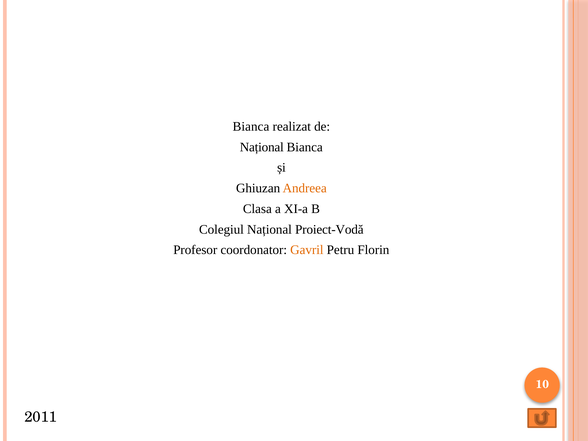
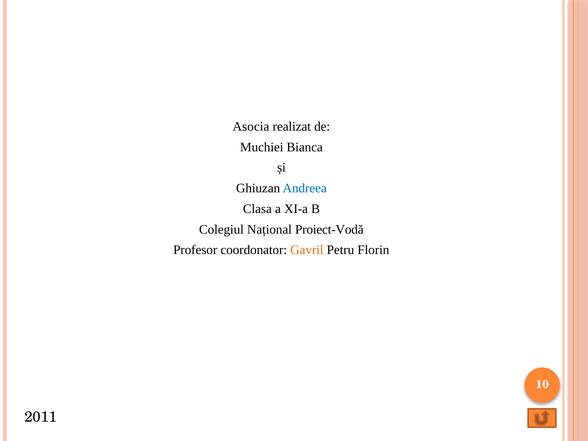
Bianca: Bianca -> Asocia (251, 126)
Național: Național -> Muchiei (262, 147)
Andreea colour: orange -> blue (305, 188)
